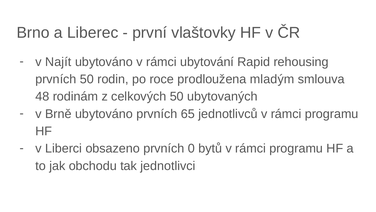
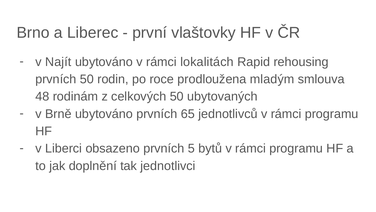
ubytování: ubytování -> lokalitách (207, 62)
0: 0 -> 5 (191, 148)
obchodu: obchodu -> doplnění (93, 166)
